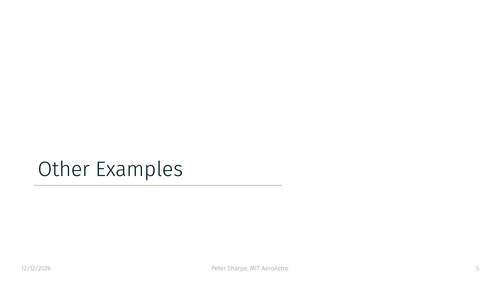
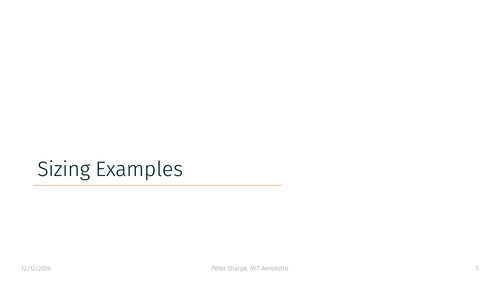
Other: Other -> Sizing (64, 170)
